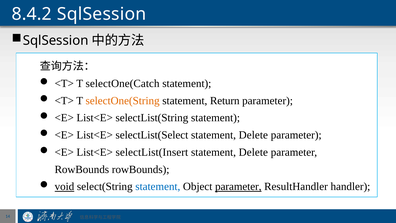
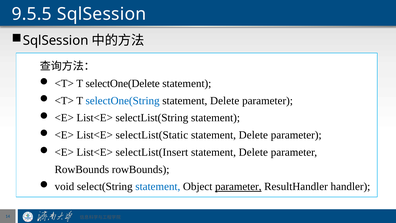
8.4.2: 8.4.2 -> 9.5.5 (32, 14)
selectOne(Catch: selectOne(Catch -> selectOne(Delete (123, 83)
selectOne(String colour: orange -> blue (123, 101)
Return: Return -> Delete (225, 101)
selectList(Select: selectList(Select -> selectList(Static (152, 135)
void underline: present -> none (64, 186)
